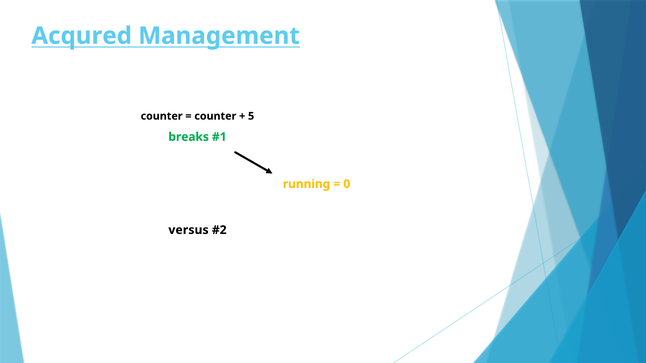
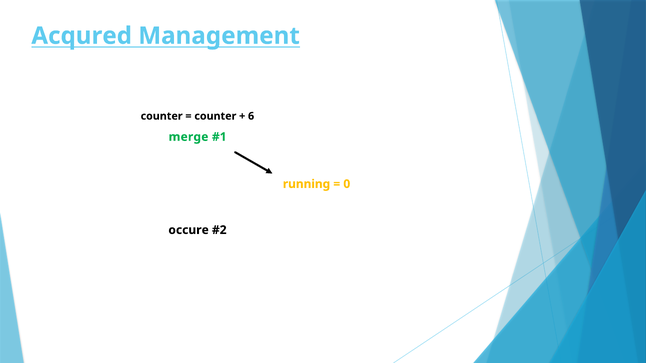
5: 5 -> 6 (251, 116)
breaks: breaks -> merge (189, 137)
versus: versus -> occure (189, 230)
